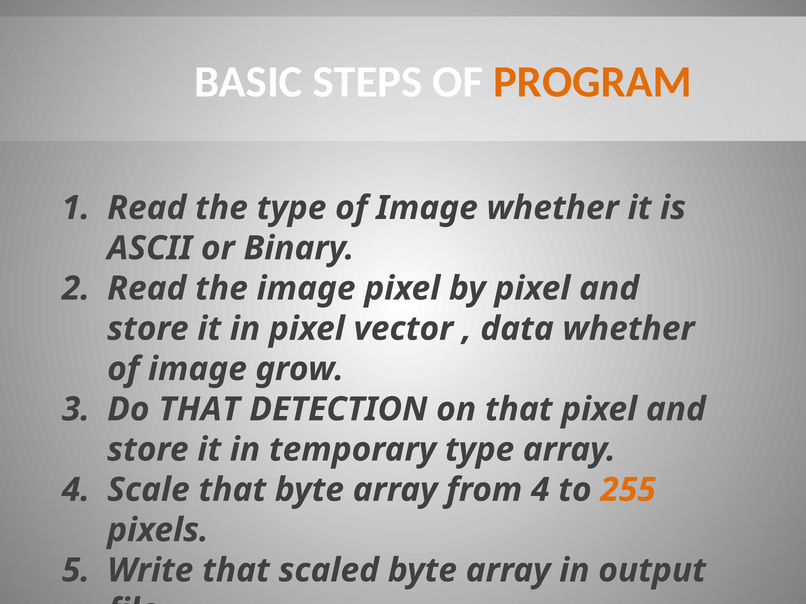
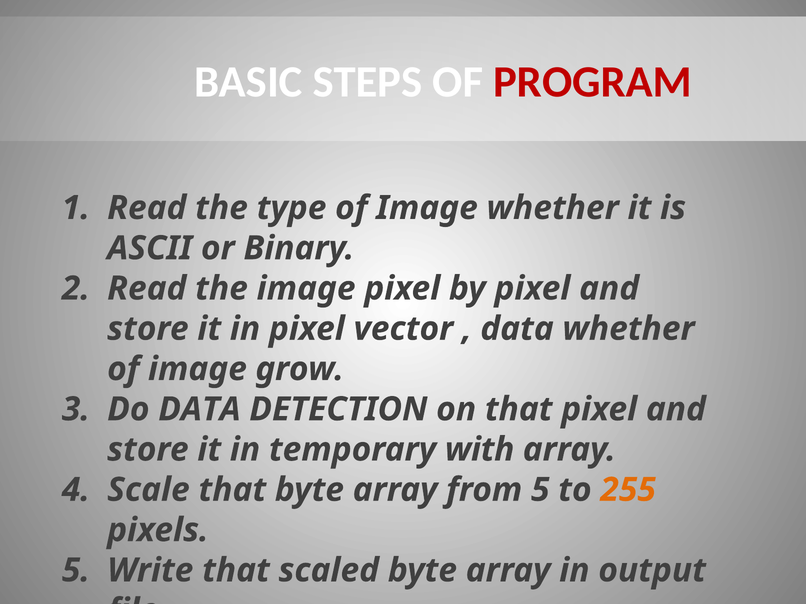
PROGRAM colour: orange -> red (593, 82)
Do THAT: THAT -> DATA (199, 410)
temporary type: type -> with (480, 450)
from 4: 4 -> 5 (540, 490)
